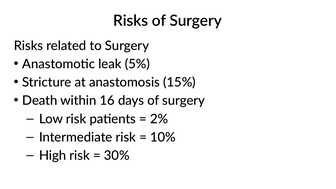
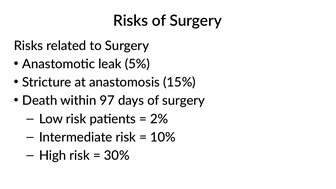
16: 16 -> 97 (107, 101)
